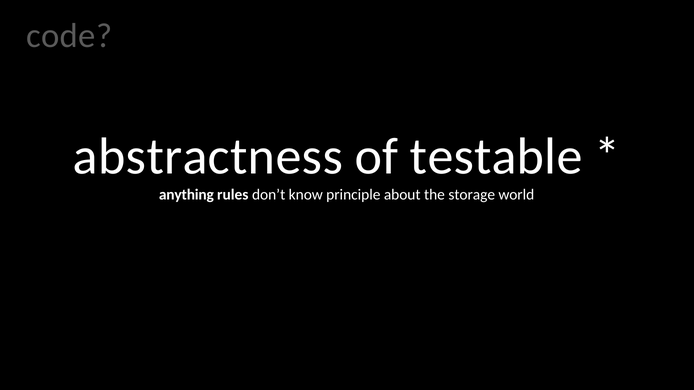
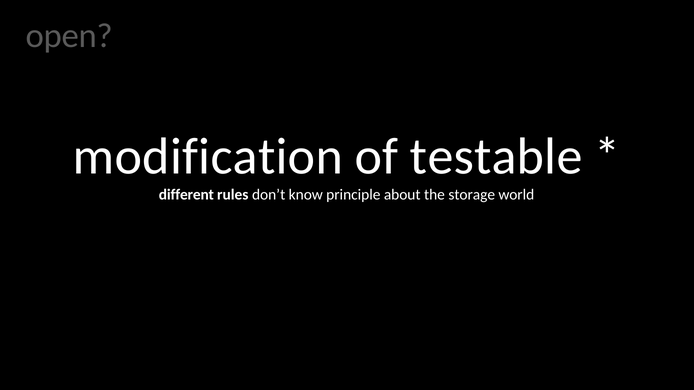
code: code -> open (69, 36)
abstractness: abstractness -> modification (208, 157)
anything: anything -> different (186, 195)
